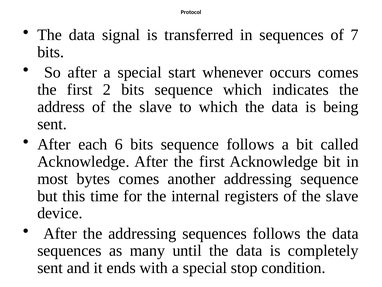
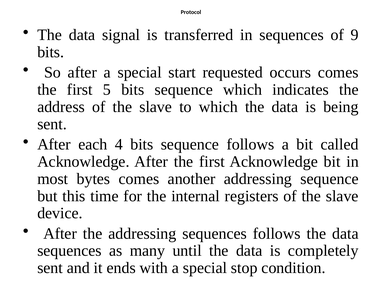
7: 7 -> 9 (355, 35)
whenever: whenever -> requested (233, 72)
2: 2 -> 5 (107, 89)
6: 6 -> 4 (119, 144)
